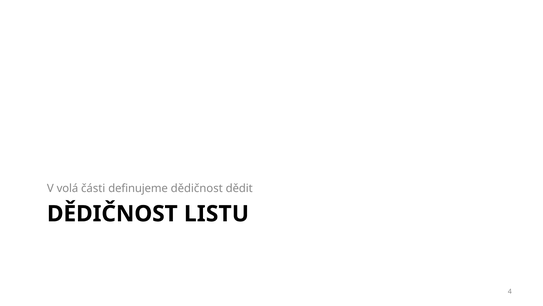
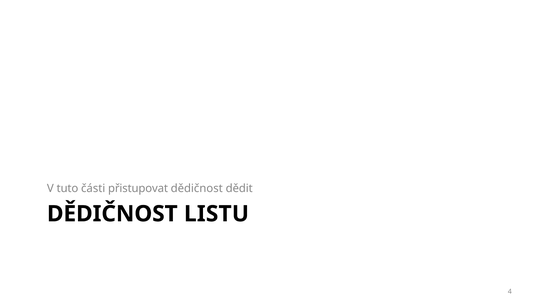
volá: volá -> tuto (67, 188)
definujeme: definujeme -> přistupovat (138, 188)
